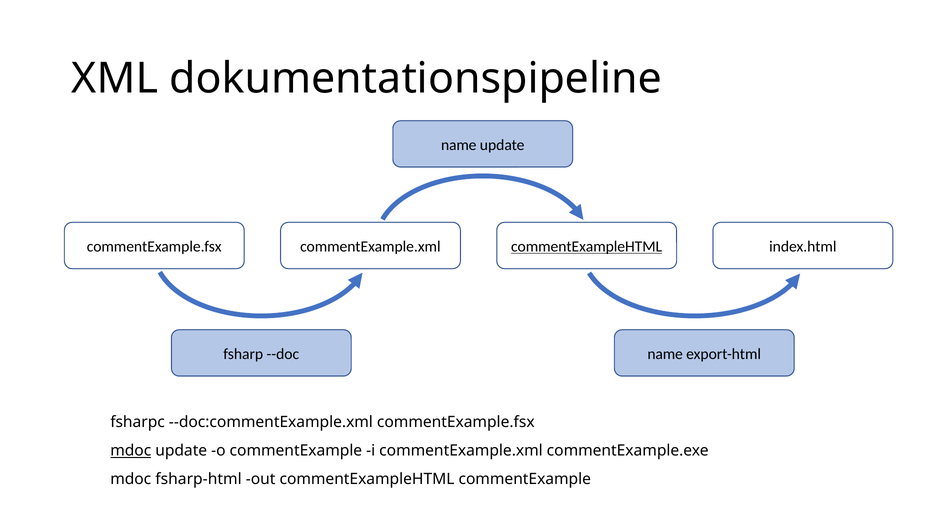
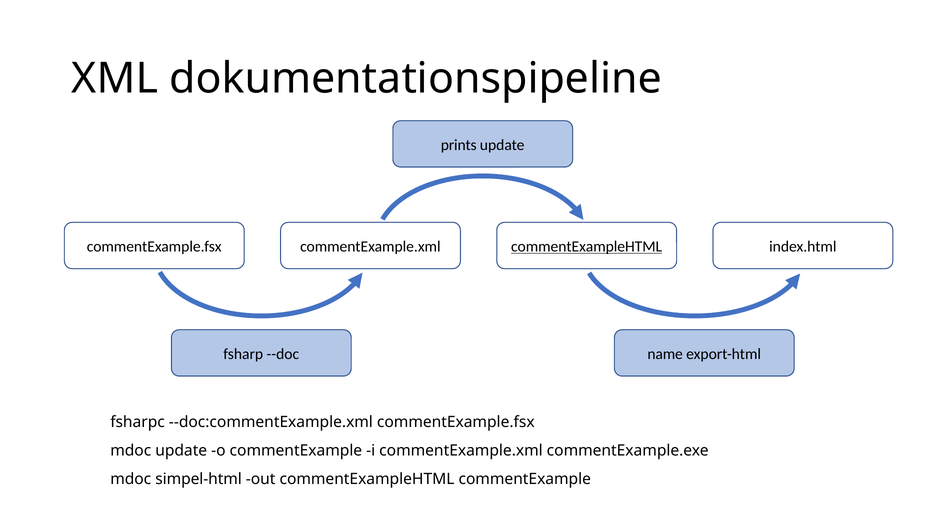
name: name -> prints (459, 145)
mdoc underline: present -> none (131, 451)
fsharp-html: fsharp-html -> simpel-html (199, 479)
